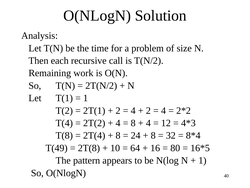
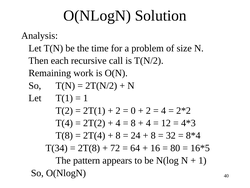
4: 4 -> 0 (133, 110)
T(49: T(49 -> T(34 (57, 148)
10: 10 -> 72 (115, 148)
